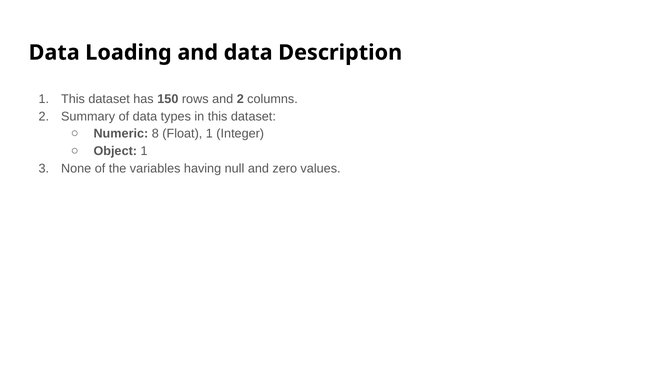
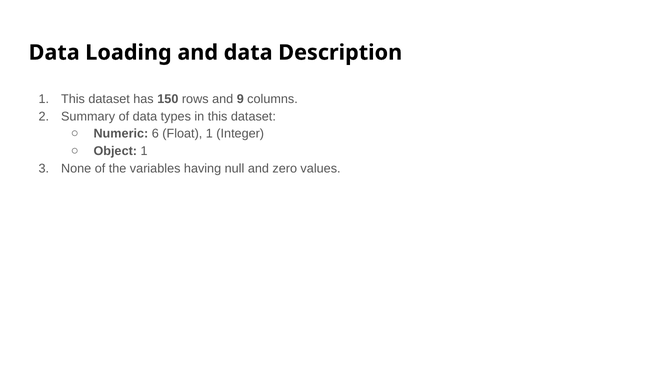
and 2: 2 -> 9 (240, 99)
8: 8 -> 6 (155, 134)
